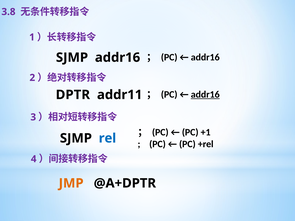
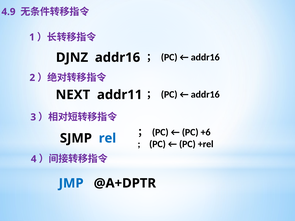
3.8: 3.8 -> 4.9 (8, 12)
SJMP: SJMP -> DJNZ (72, 58)
DPTR: DPTR -> NEXT (73, 95)
addr16 underline: present -> none (205, 95)
+1: +1 -> +6 (206, 132)
JMP colour: orange -> blue (71, 183)
